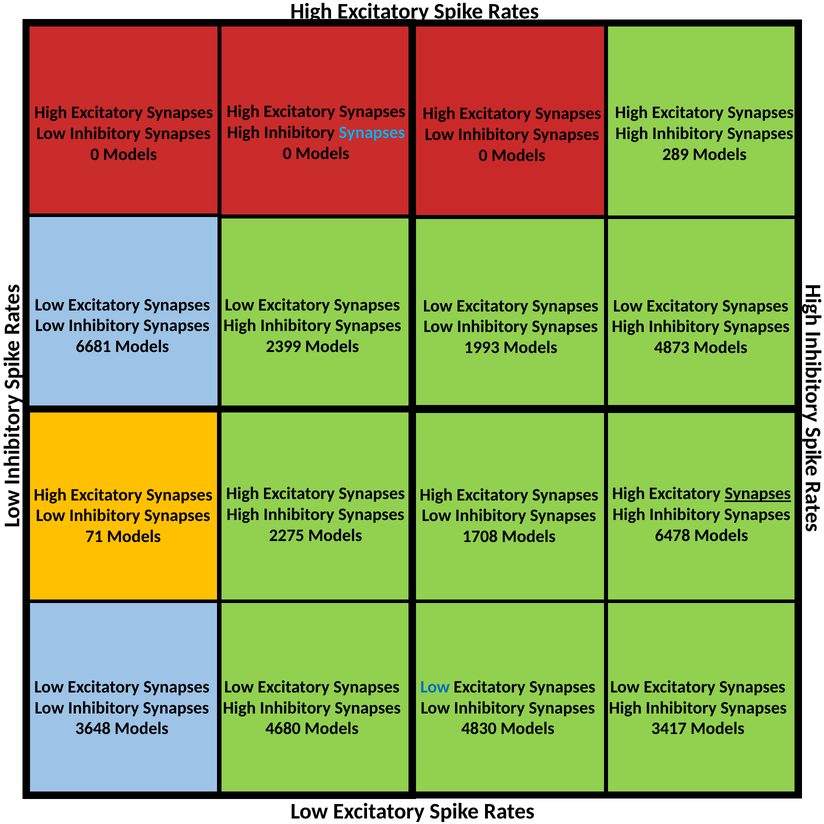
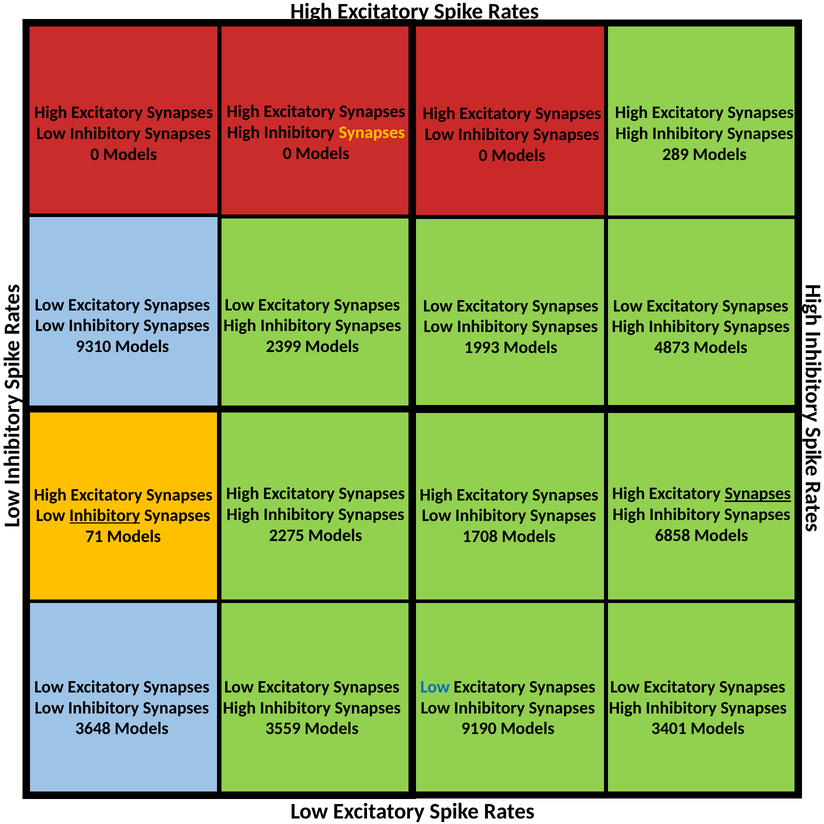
Synapses colour: light blue -> yellow (372, 133)
6681: 6681 -> 9310 (94, 347)
Inhibitory underline: none -> present (105, 516)
6478: 6478 -> 6858 (673, 536)
4680: 4680 -> 3559 (283, 729)
4830: 4830 -> 9190 (479, 729)
3417: 3417 -> 3401 (669, 729)
